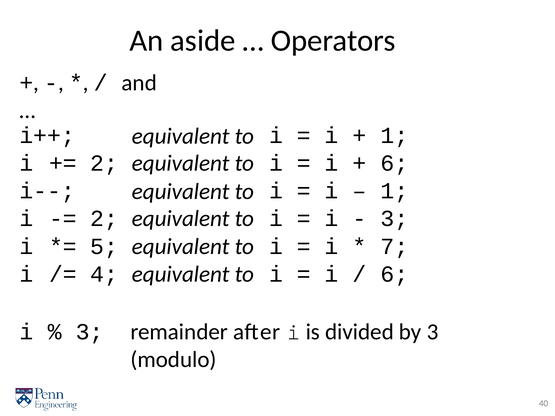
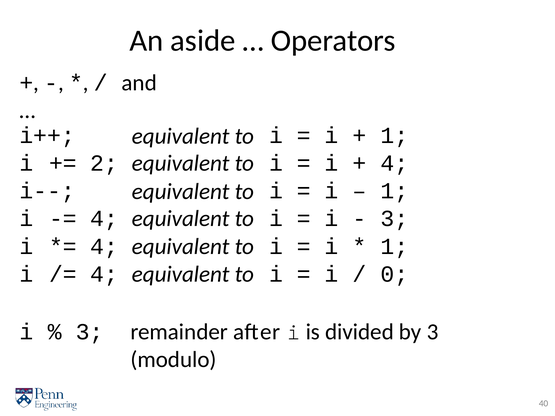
6: 6 -> 4 (394, 163)
2: 2 -> 4 (104, 219)
5: 5 -> 4 (104, 247)
7: 7 -> 1 (394, 247)
6: 6 -> 0 (394, 274)
